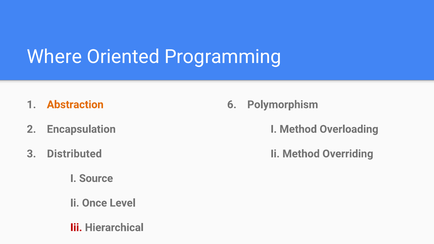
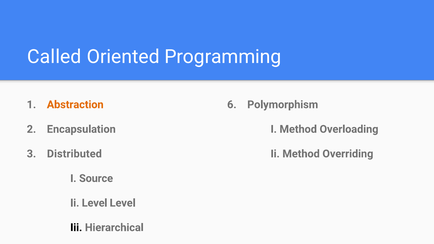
Where: Where -> Called (54, 57)
Ii Once: Once -> Level (95, 203)
Iii colour: red -> black (76, 228)
